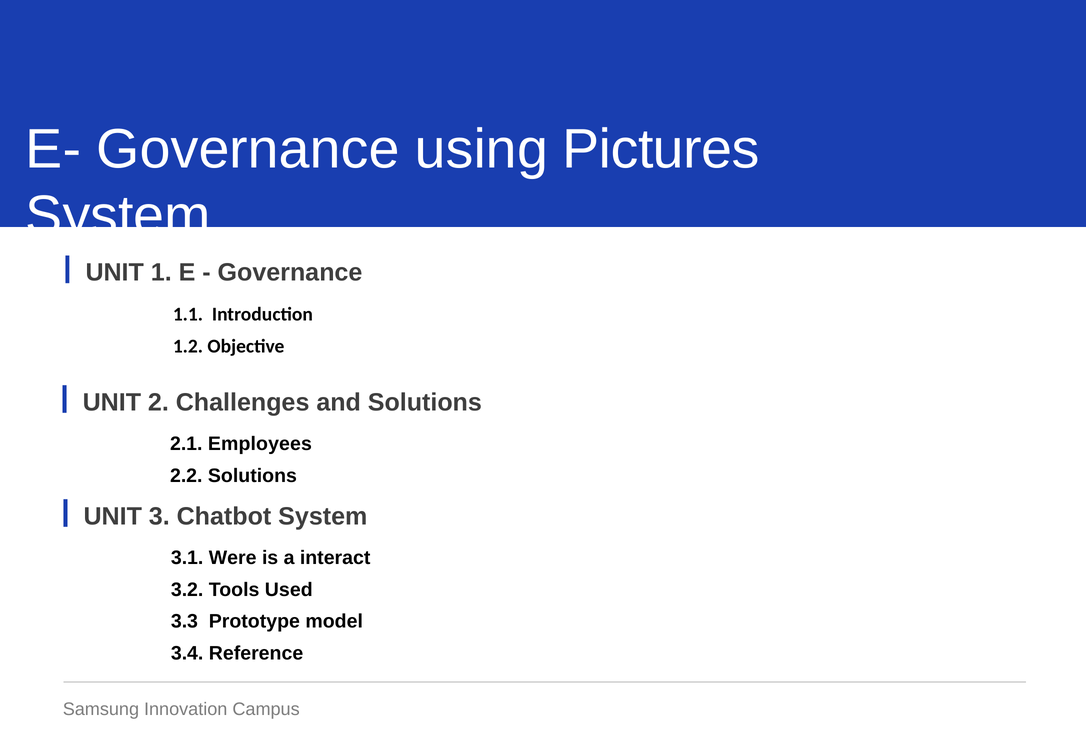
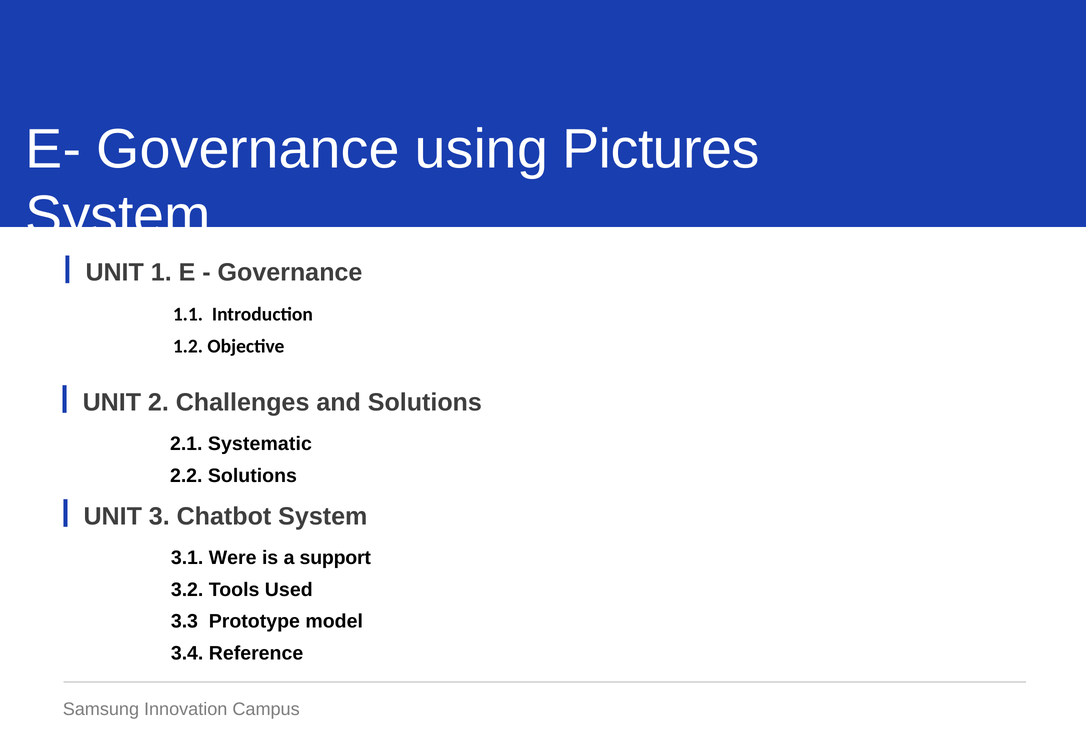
Employees: Employees -> Systematic (260, 444)
interact: interact -> support (335, 558)
